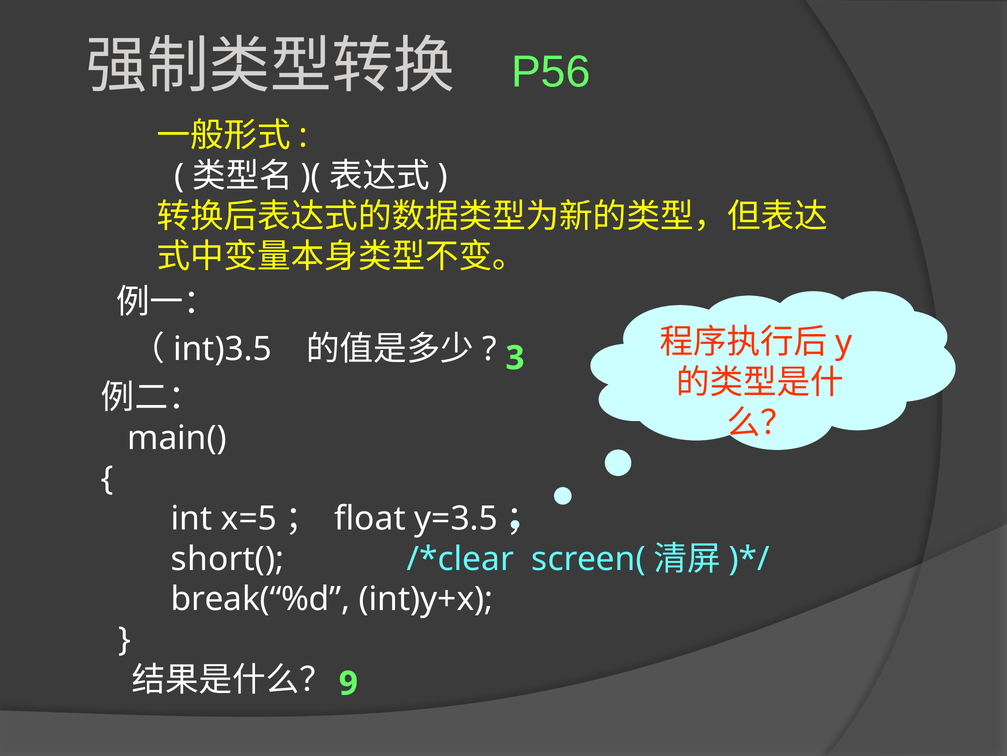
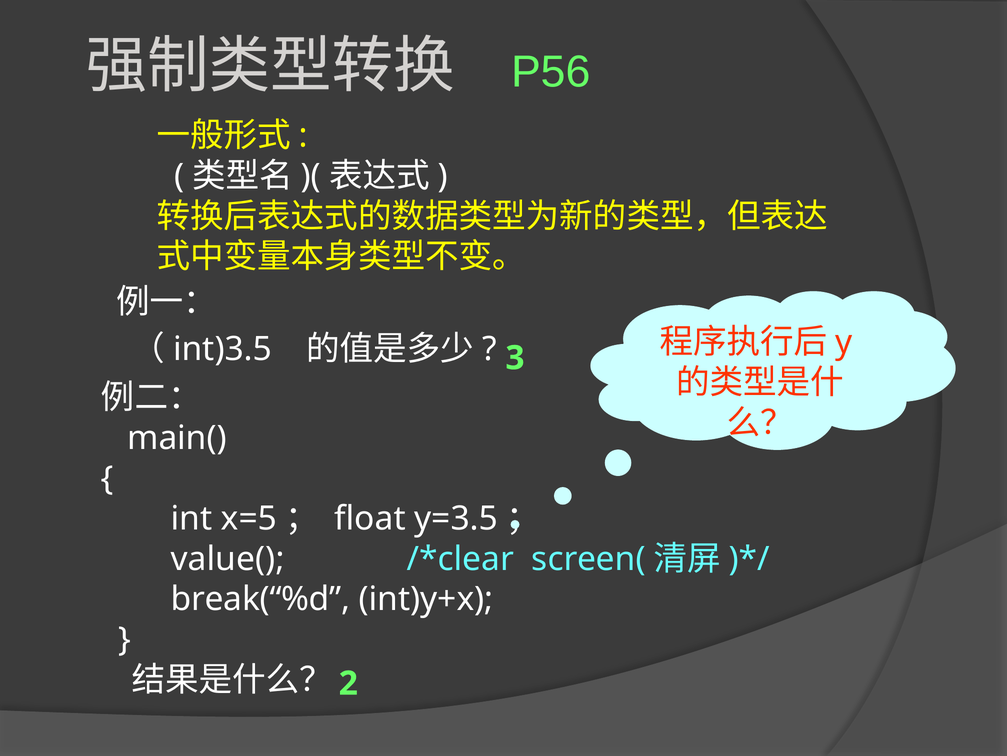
short(: short( -> value( (228, 559)
9: 9 -> 2 (348, 683)
